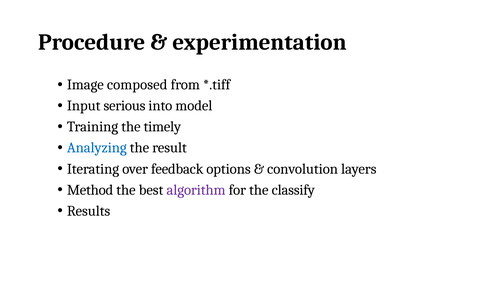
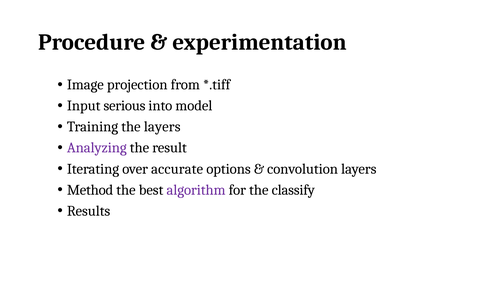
composed: composed -> projection (137, 85)
the timely: timely -> layers (162, 127)
Analyzing colour: blue -> purple (97, 148)
feedback: feedback -> accurate (177, 169)
